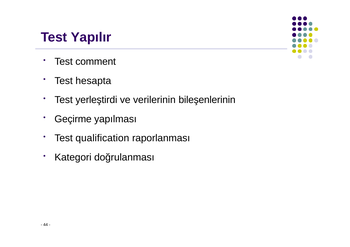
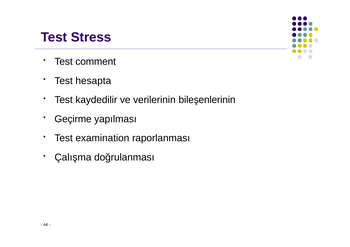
Yapılır: Yapılır -> Stress (91, 37)
yerleştirdi: yerleştirdi -> kaydedilir (96, 100)
qualification: qualification -> examination (102, 138)
Kategori: Kategori -> Çalışma (73, 158)
